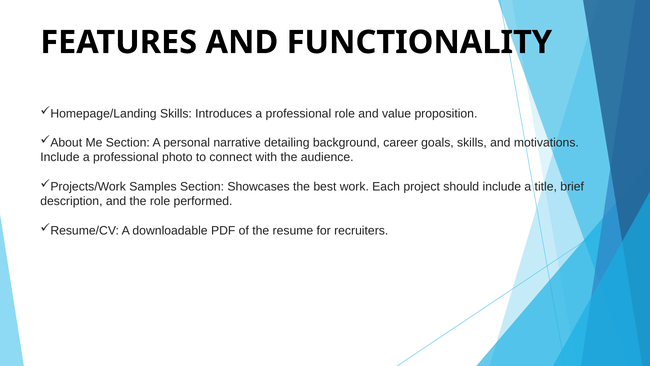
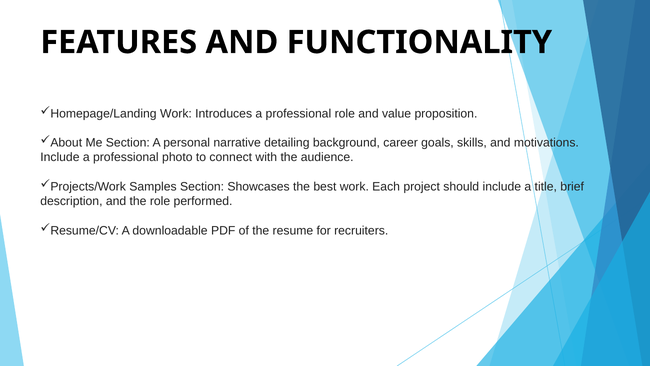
Skills: Skills -> Work (176, 113)
